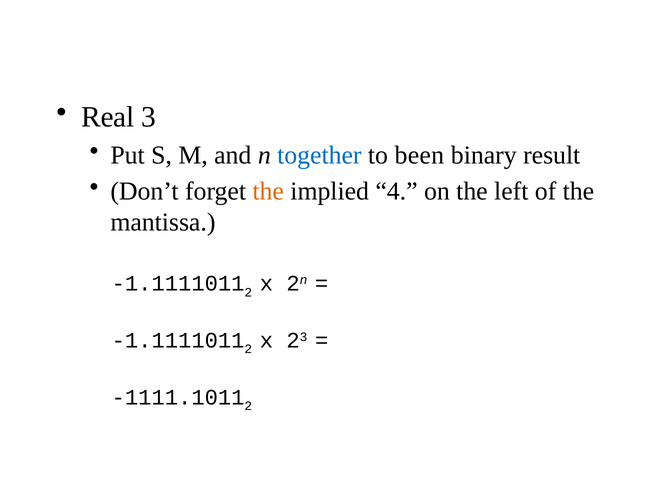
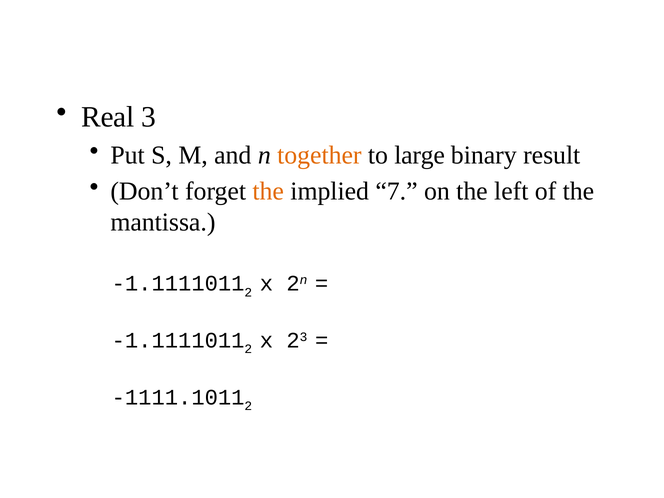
together colour: blue -> orange (319, 155)
been: been -> large (420, 155)
4: 4 -> 7 (397, 191)
